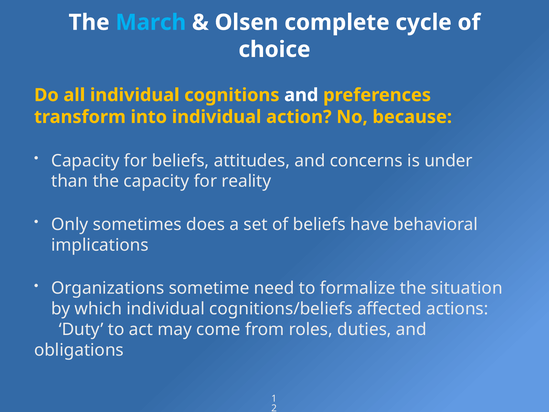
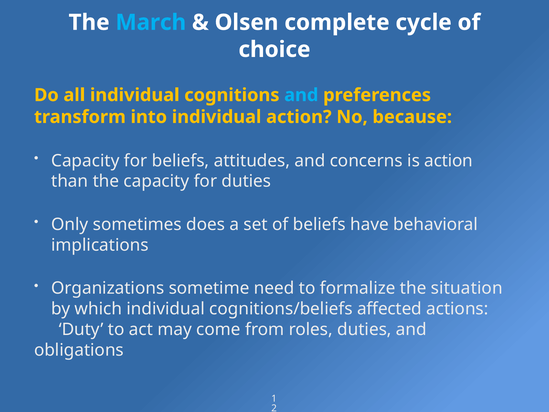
and colour: white -> light blue (301, 95)
is under: under -> action (449, 161)
for reality: reality -> duties (246, 181)
